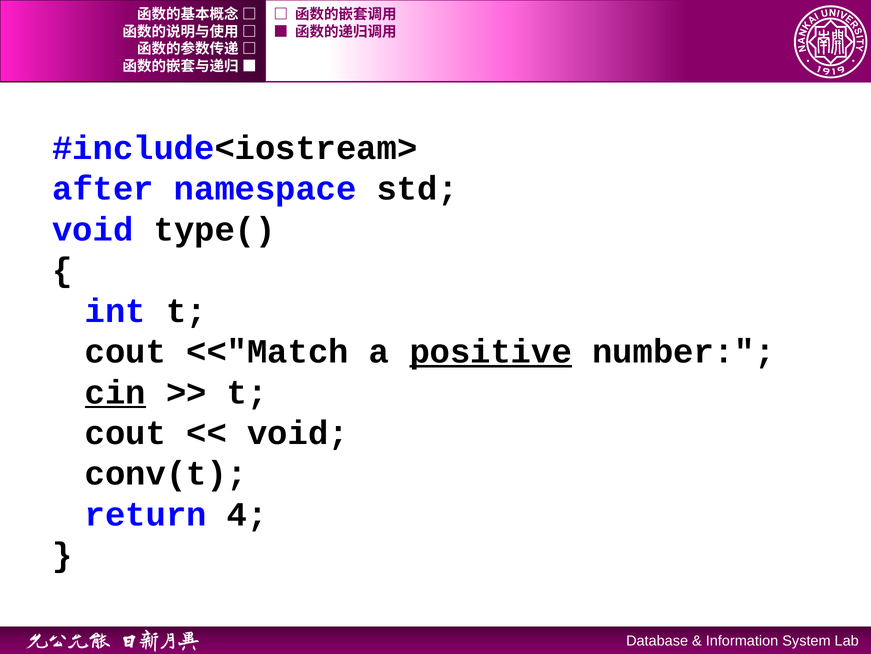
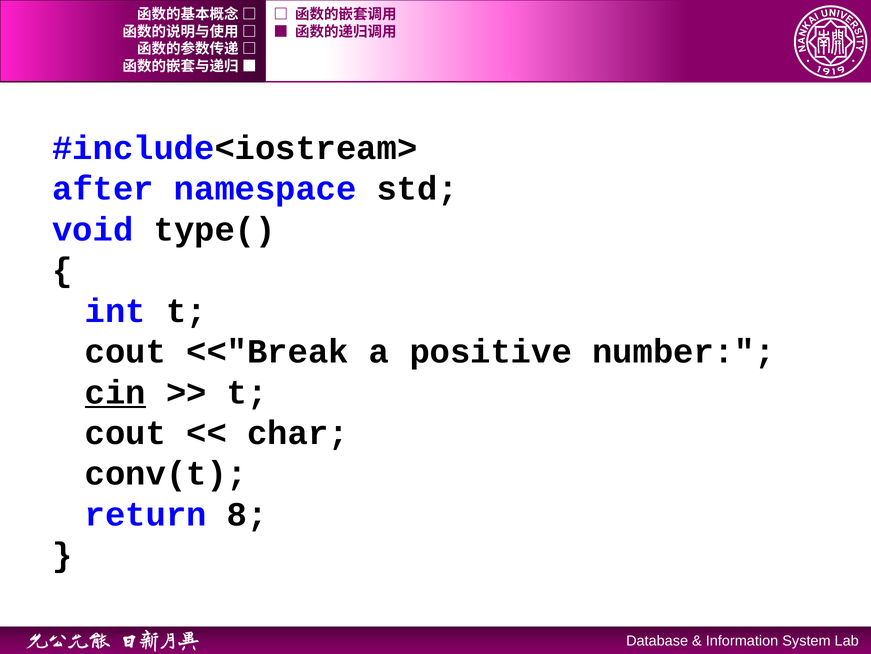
<<"Match: <<"Match -> <<"Break (268, 351)
positive underline: present -> none (491, 351)
void: void -> char (298, 433)
4: 4 -> 8 (247, 514)
